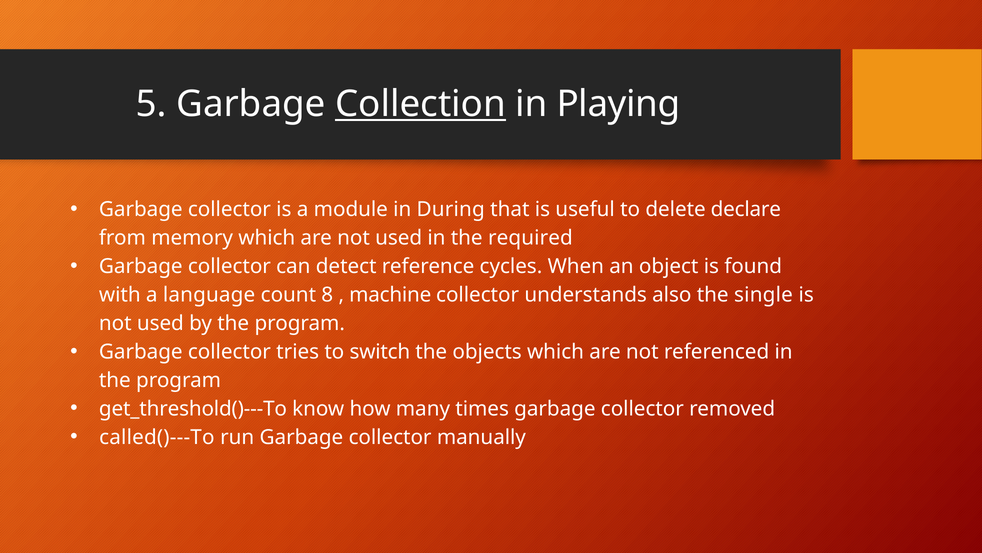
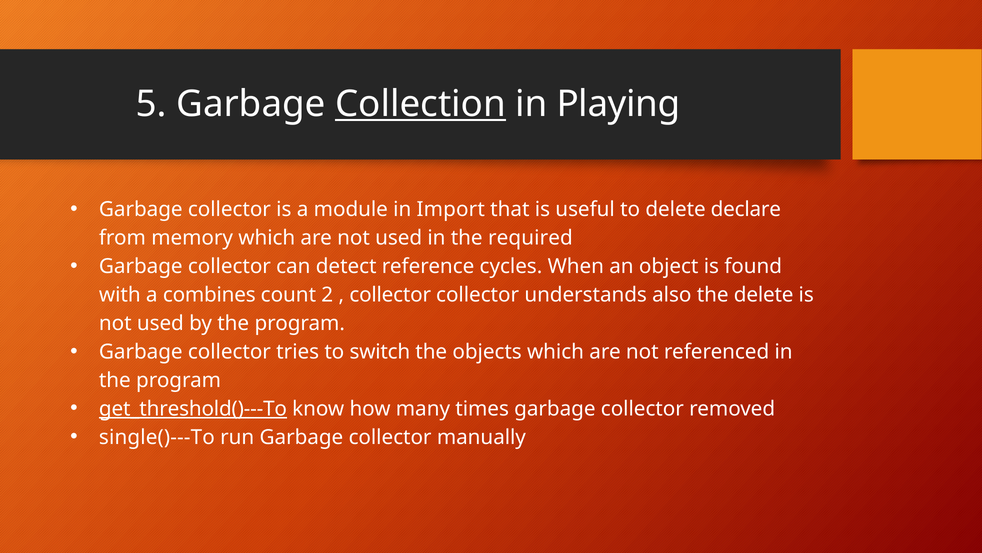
During: During -> Import (451, 209)
language: language -> combines (209, 295)
8: 8 -> 2 (327, 295)
machine: machine -> collector (390, 295)
the single: single -> delete (764, 295)
get_threshold()---To underline: none -> present (193, 408)
called()---To: called()---To -> single()---To (157, 437)
